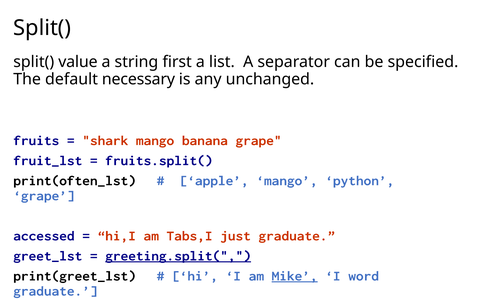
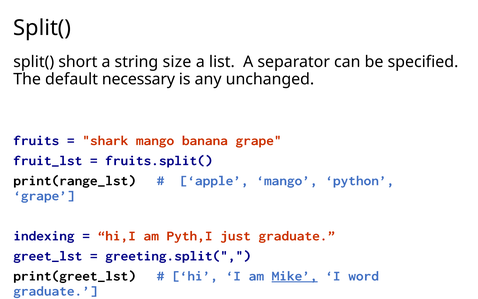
value: value -> short (78, 62)
first: first -> size (177, 62)
print(often_lst: print(often_lst -> print(range_lst (75, 180)
accessed: accessed -> indexing (44, 236)
Tabs,I: Tabs,I -> Pyth,I (190, 236)
greeting.split( underline: present -> none (178, 256)
